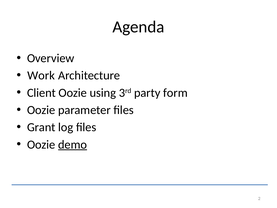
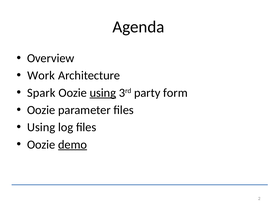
Client: Client -> Spark (41, 93)
using underline: none -> present (103, 93)
Grant: Grant -> Using (41, 127)
